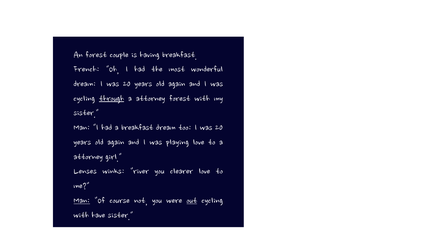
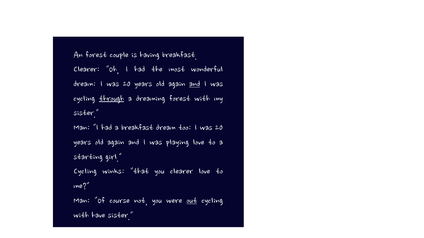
French: French -> Clearer (87, 68)
and underline: none -> present (195, 83)
attorney: attorney -> dreaming (151, 98)
attorney: attorney -> starting (88, 156)
Lenses: Lenses -> Cycling (85, 171)
river: river -> that (140, 171)
Man underline: present -> none (82, 200)
